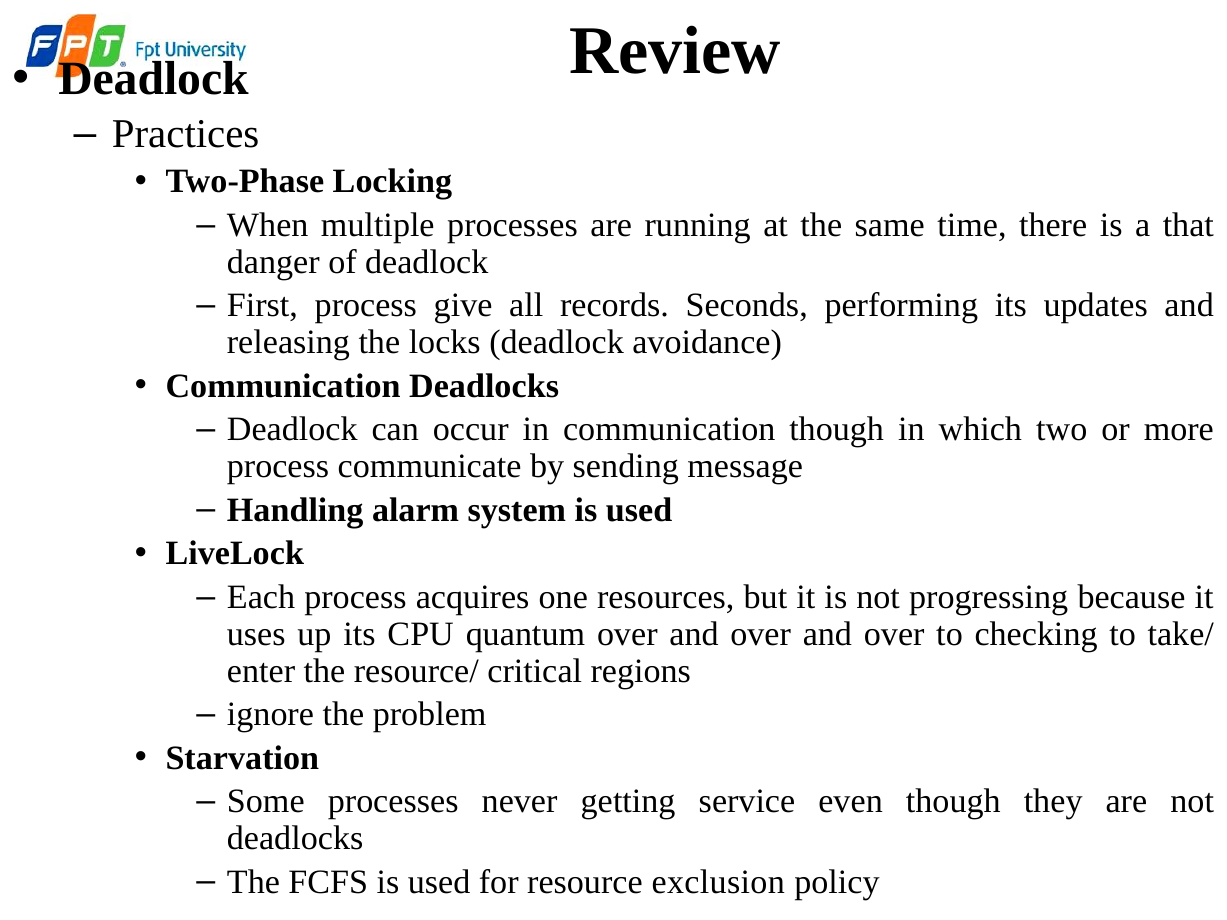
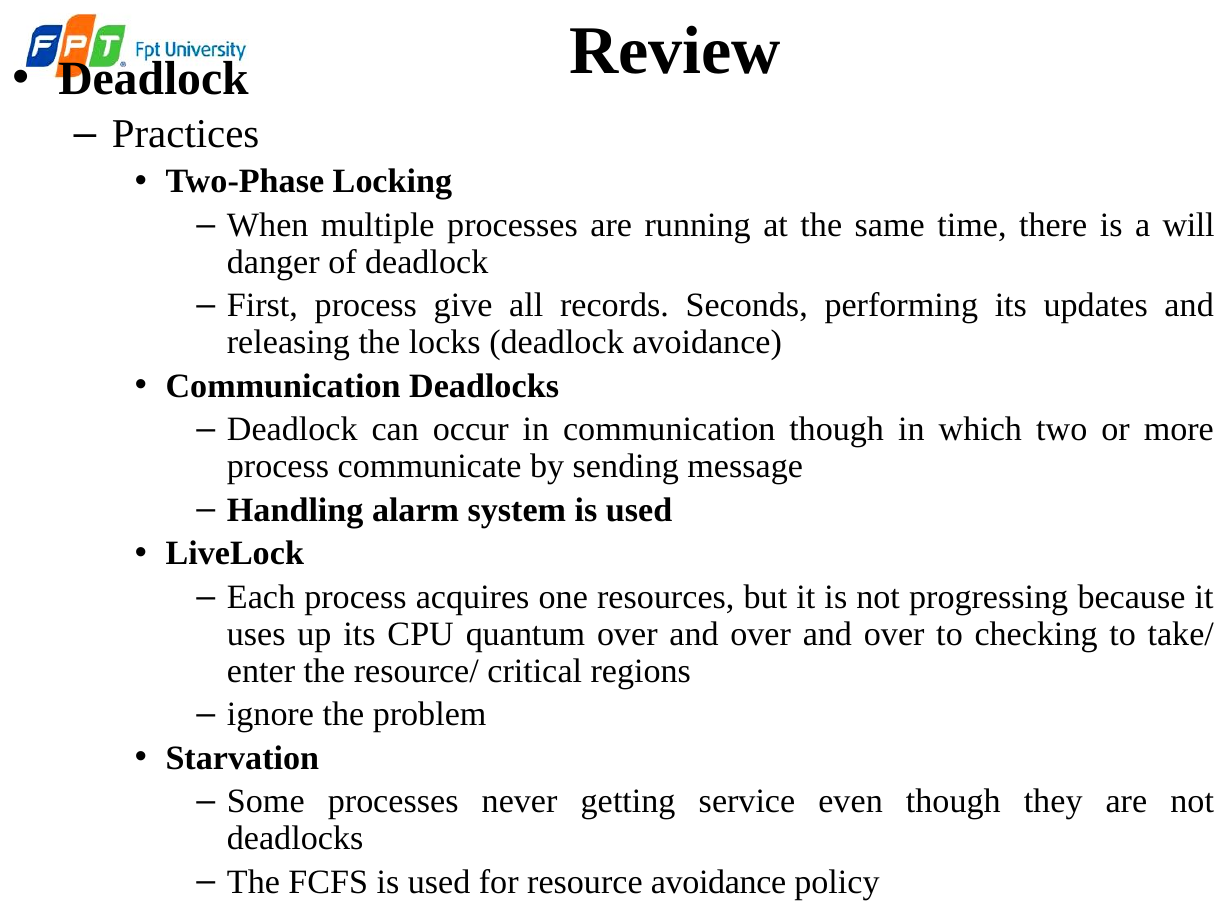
that: that -> will (1188, 225)
resource exclusion: exclusion -> avoidance (719, 882)
